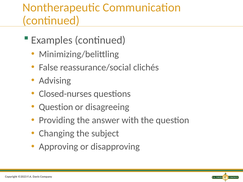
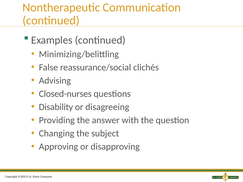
Question: Question -> Disability (56, 107)
